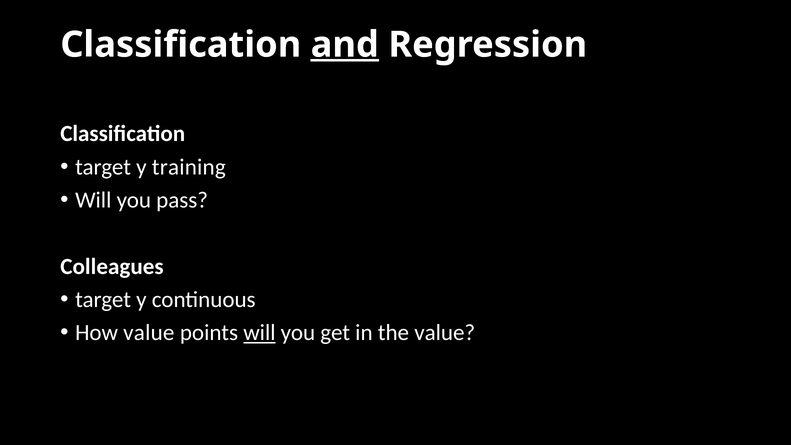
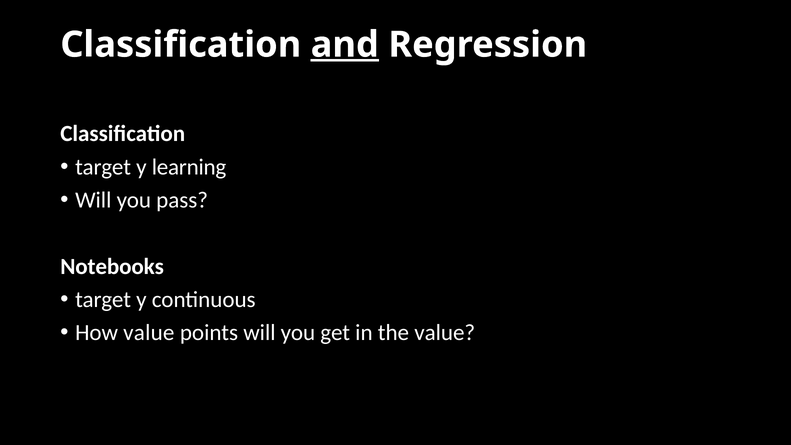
training: training -> learning (189, 167)
Colleagues: Colleagues -> Notebooks (112, 266)
will underline: present -> none (259, 333)
